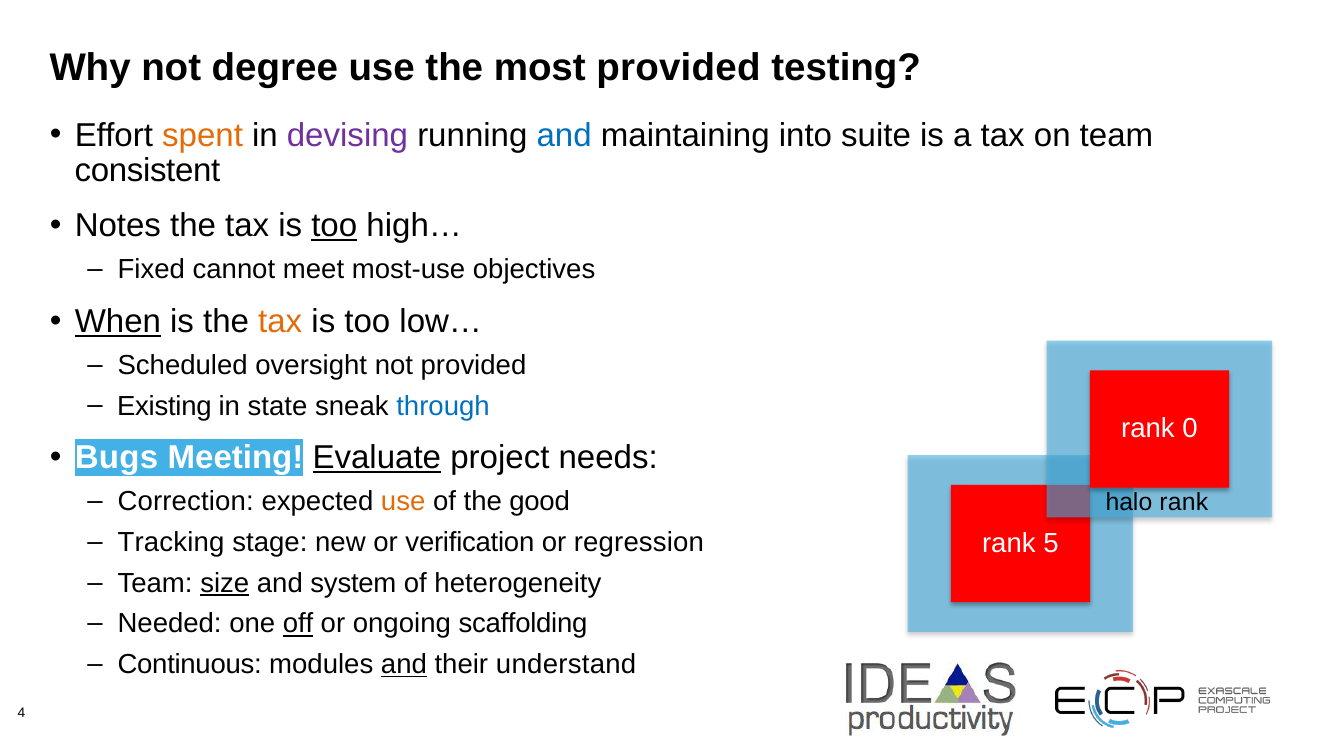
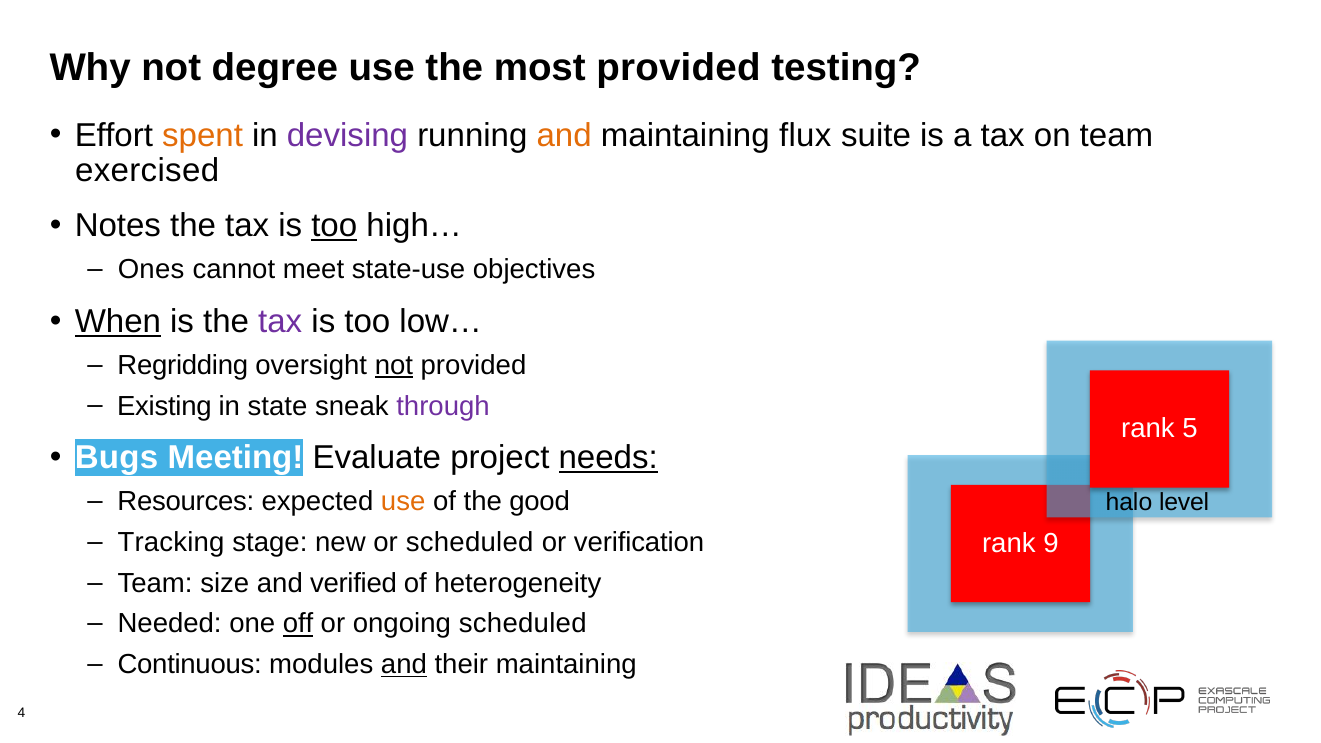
and colour: blue -> orange (564, 135)
into: into -> flux (805, 135)
consistent: consistent -> exercised (147, 171)
Fixed: Fixed -> Ones (151, 270)
most-use: most-use -> state-use (409, 270)
tax colour: orange -> purple (280, 322)
Scheduled: Scheduled -> Regridding (183, 365)
not underline: none -> present (394, 365)
through colour: blue -> purple (443, 406)
0: 0 -> 5 (1190, 429)
Evaluate underline: present -> none (377, 458)
needs underline: none -> present (608, 458)
Correction: Correction -> Resources (186, 502)
halo rank: rank -> level (1184, 503)
or verification: verification -> scheduled (470, 543)
regression: regression -> verification (639, 543)
5: 5 -> 9 (1051, 544)
size underline: present -> none (225, 583)
system: system -> verified (353, 583)
ongoing scaffolding: scaffolding -> scheduled (523, 624)
their understand: understand -> maintaining (566, 665)
